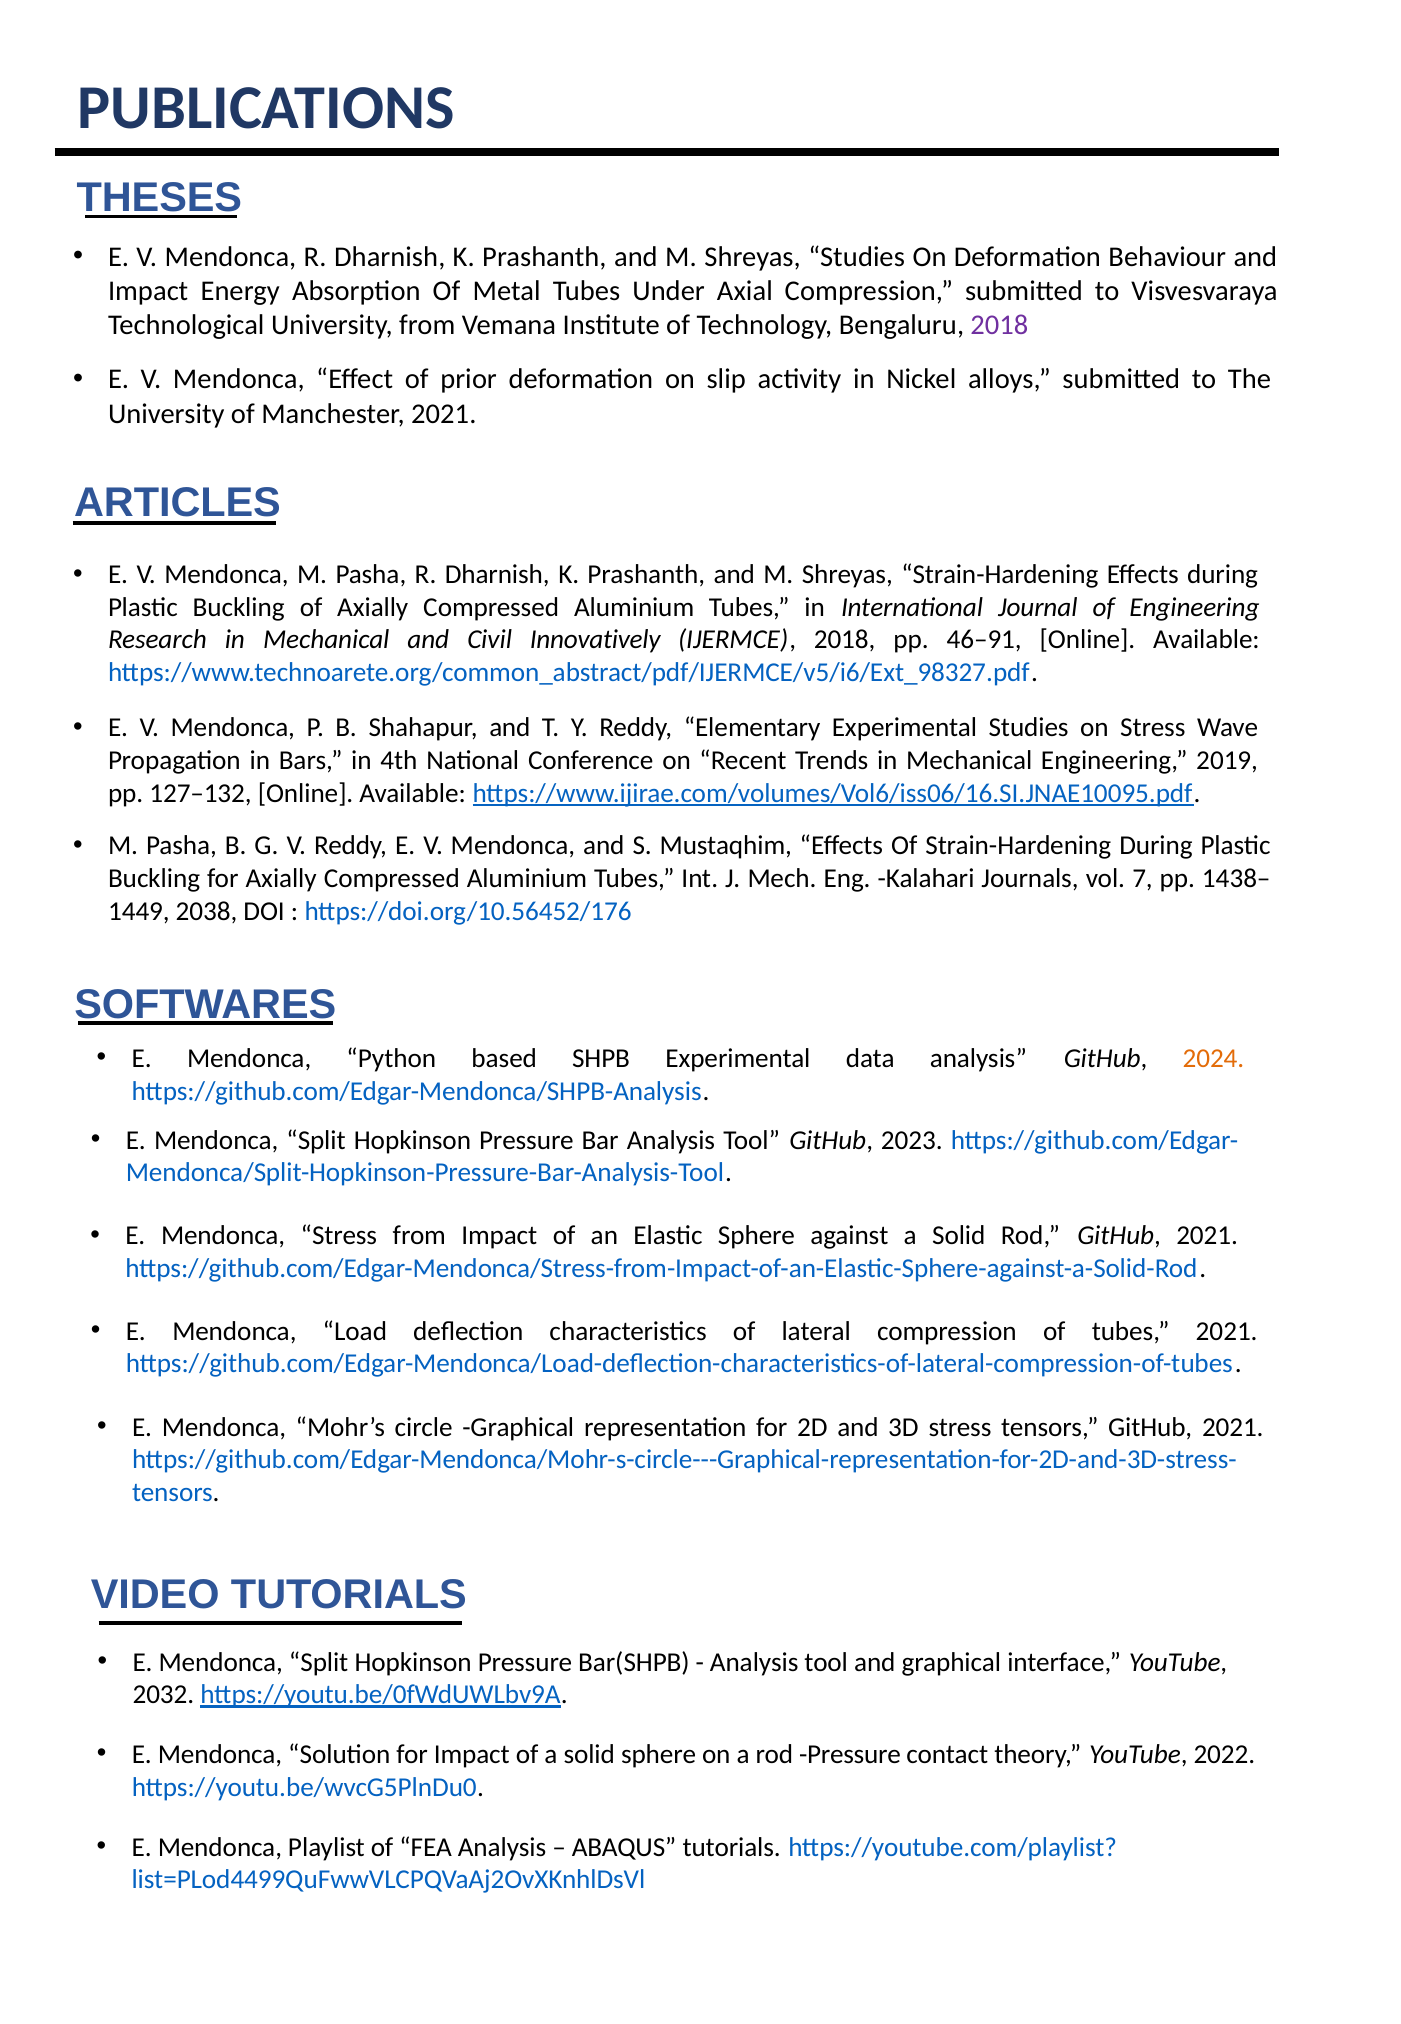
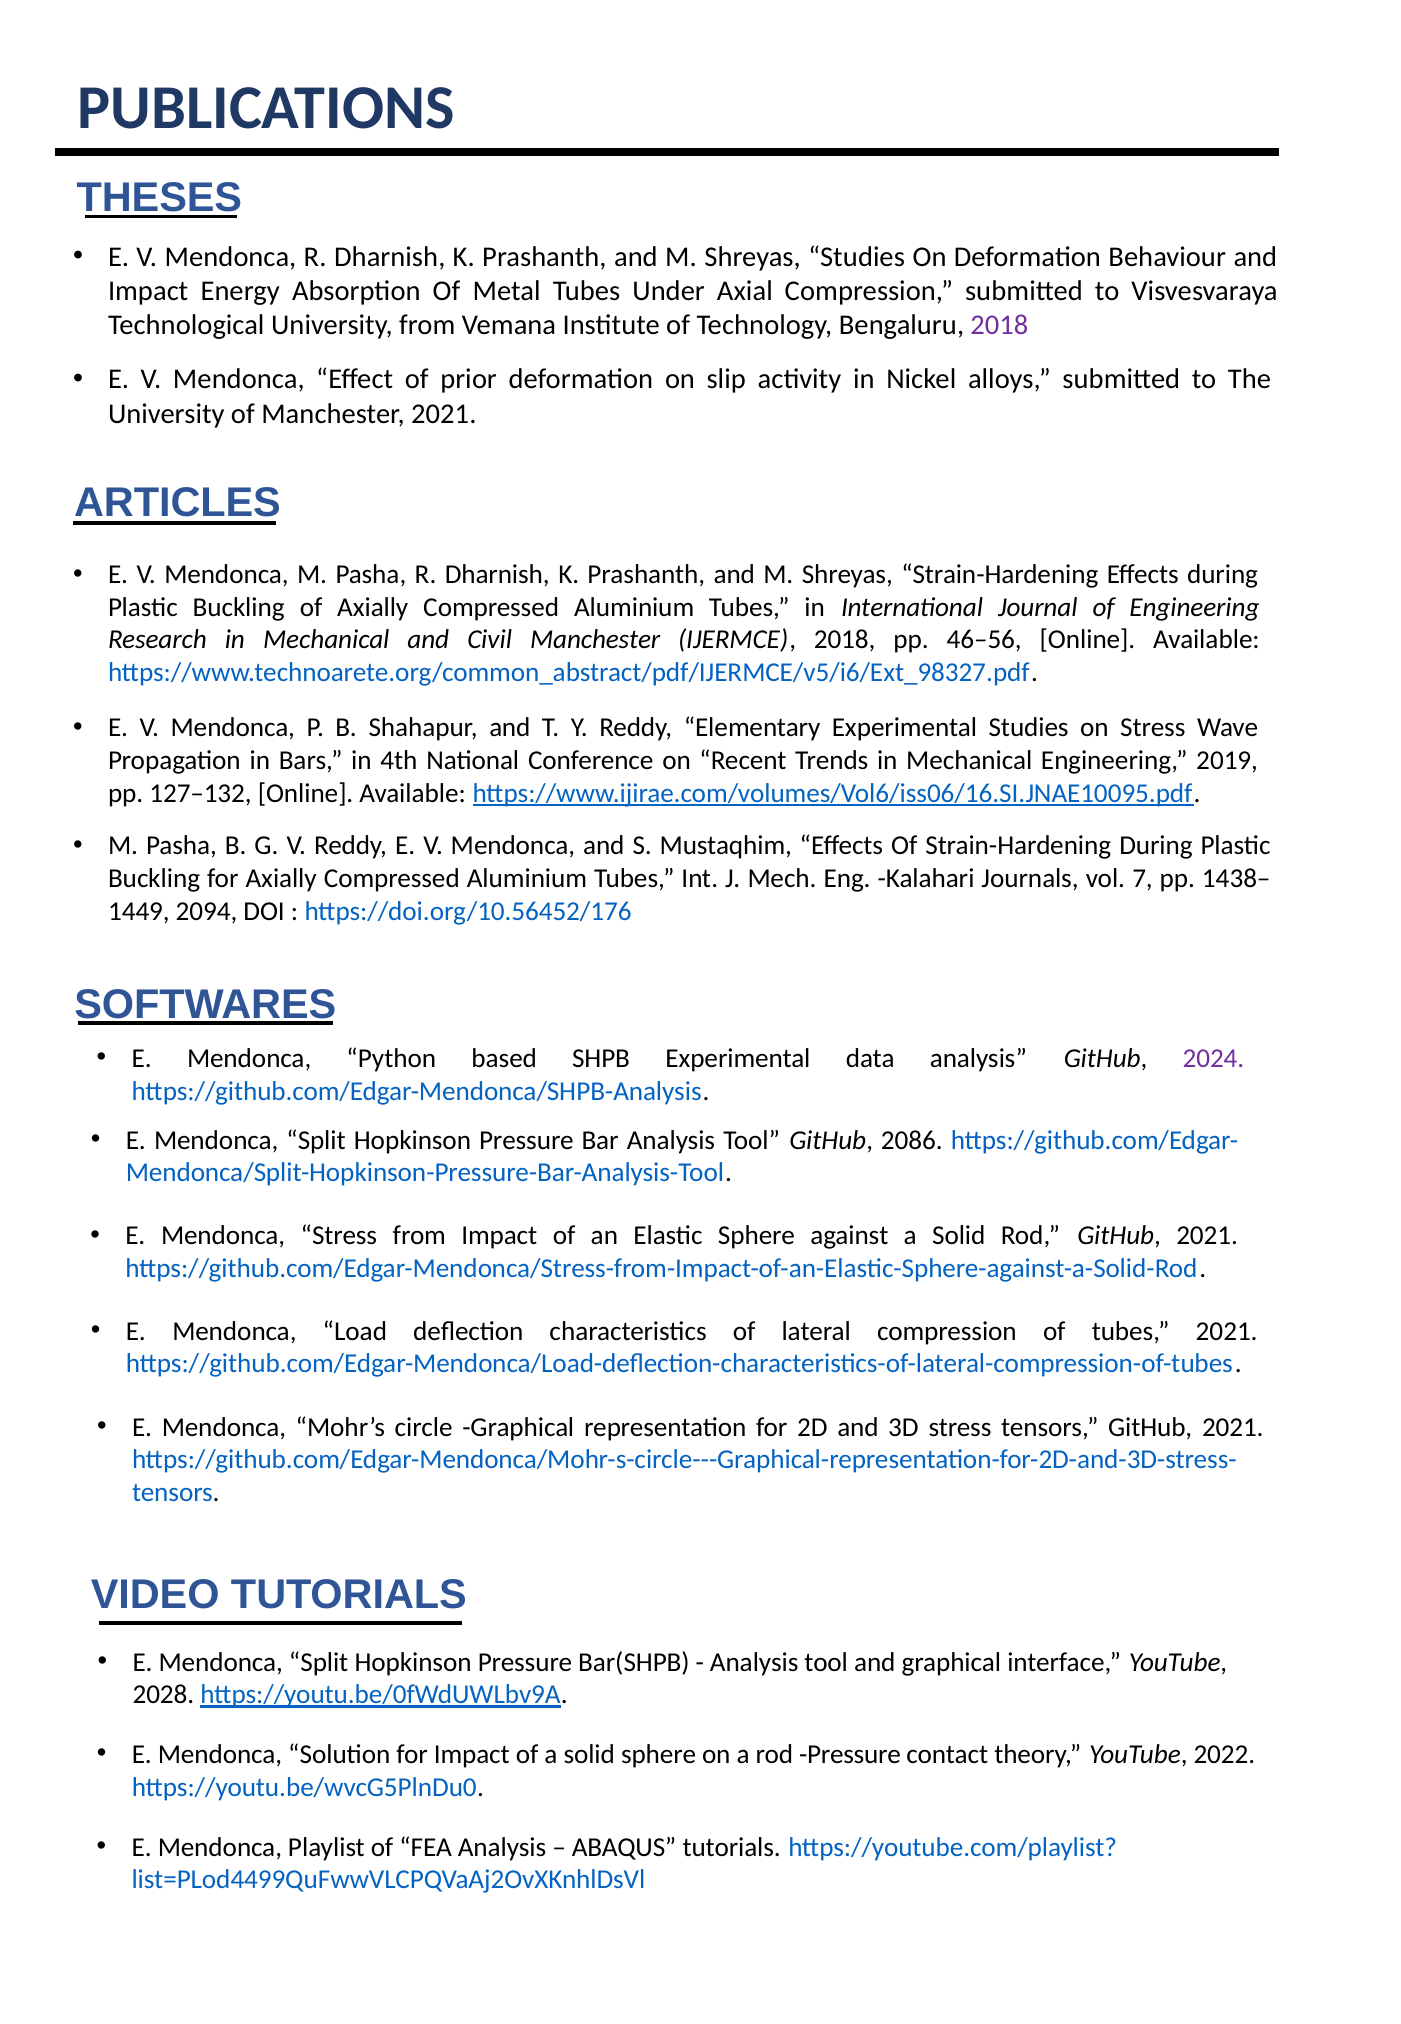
Civil Innovatively: Innovatively -> Manchester (595, 640)
46–91: 46–91 -> 46–56 (984, 640)
2038: 2038 -> 2094 (206, 911)
2024 colour: orange -> purple (1213, 1058)
2023: 2023 -> 2086 (912, 1140)
2032: 2032 -> 2028 (163, 1695)
